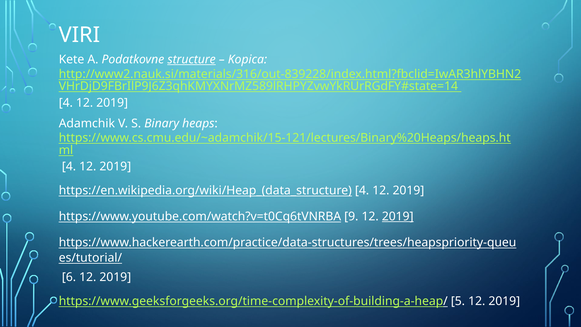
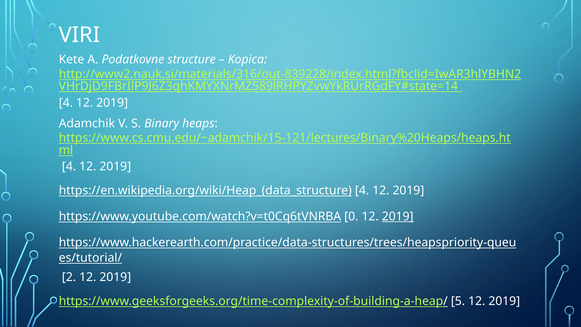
structure underline: present -> none (192, 60)
9: 9 -> 0 (351, 216)
6: 6 -> 2 (69, 277)
